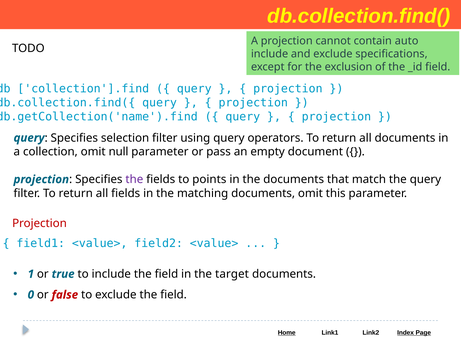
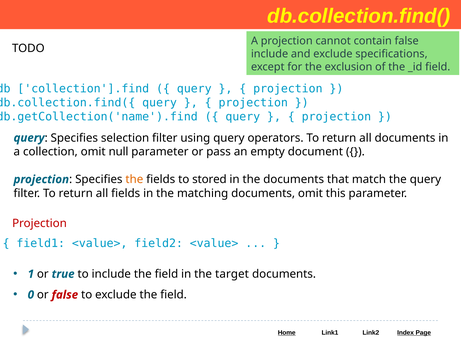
contain auto: auto -> false (407, 41)
the colour: purple -> orange (134, 179)
points: points -> stored (209, 179)
